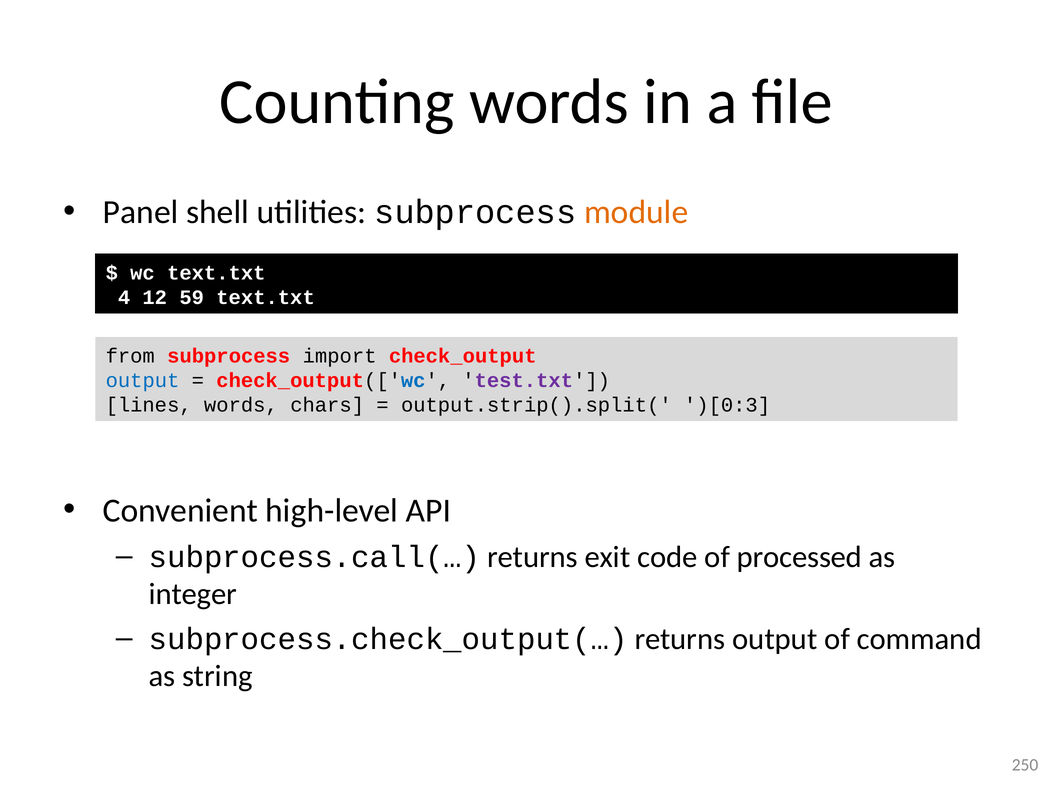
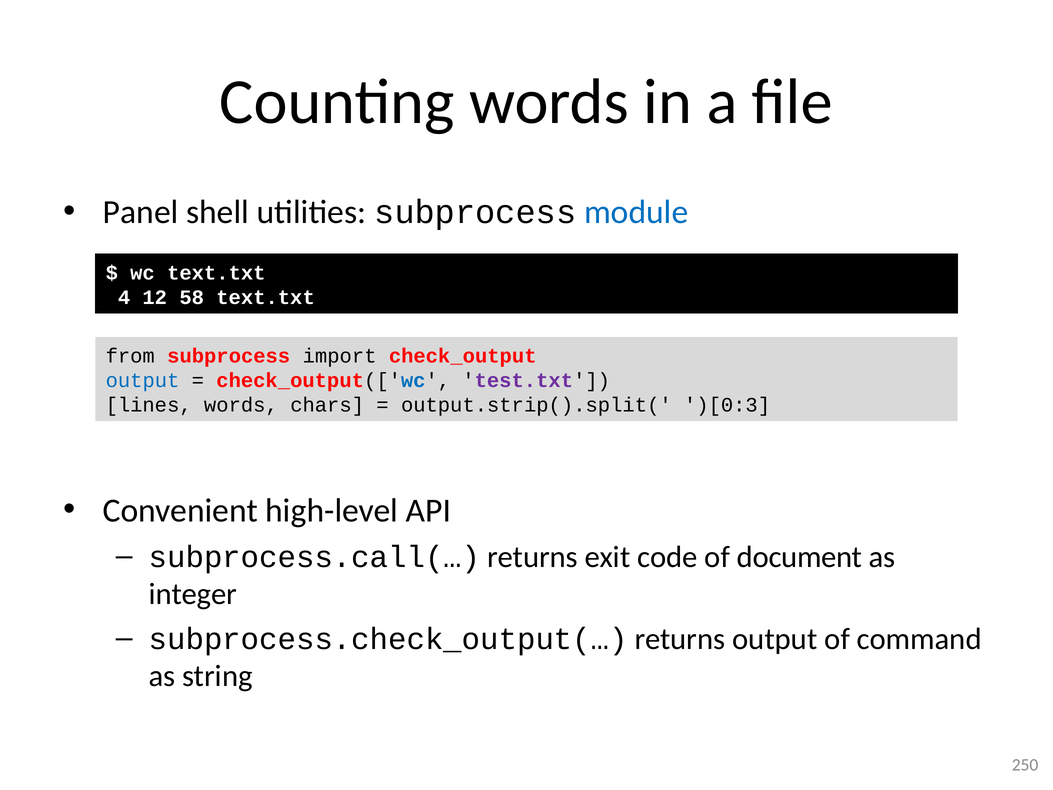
module colour: orange -> blue (636, 212)
59: 59 -> 58 (192, 297)
processed: processed -> document (800, 557)
